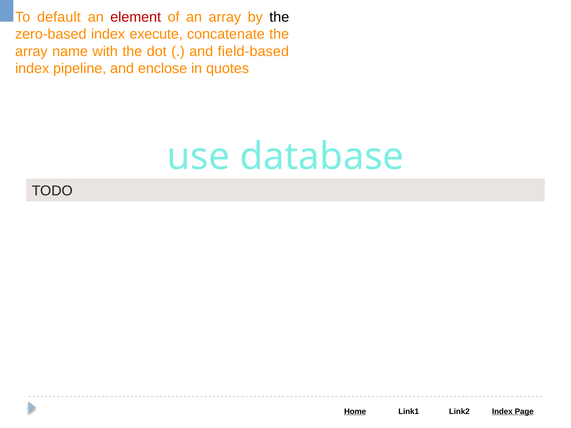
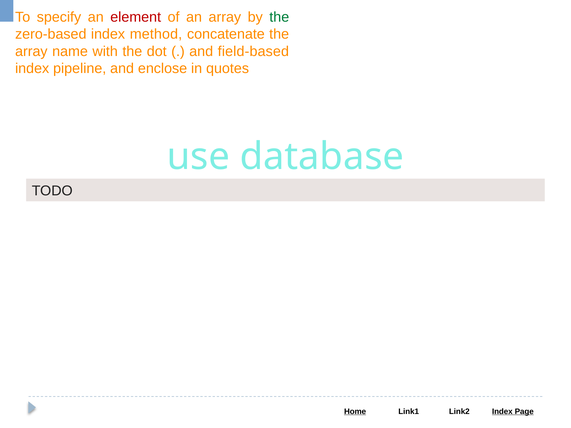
default: default -> specify (59, 17)
the colour: black -> green (279, 17)
execute: execute -> method (156, 34)
